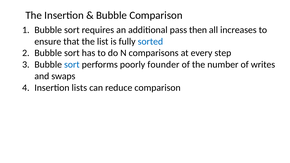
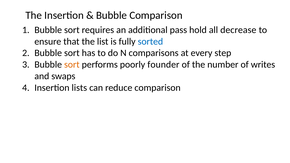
then: then -> hold (198, 30)
increases: increases -> decrease (238, 30)
sort colour: blue -> orange (72, 65)
